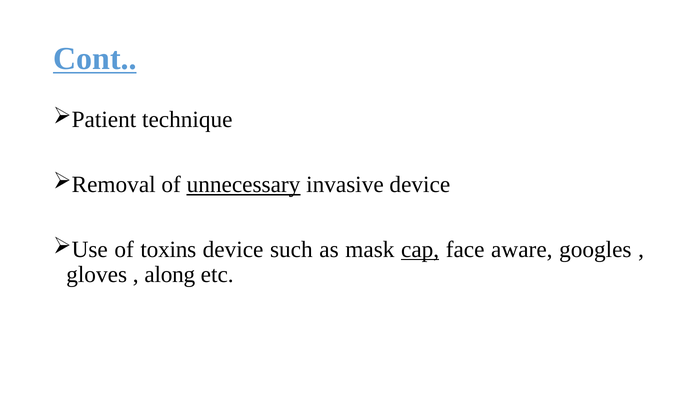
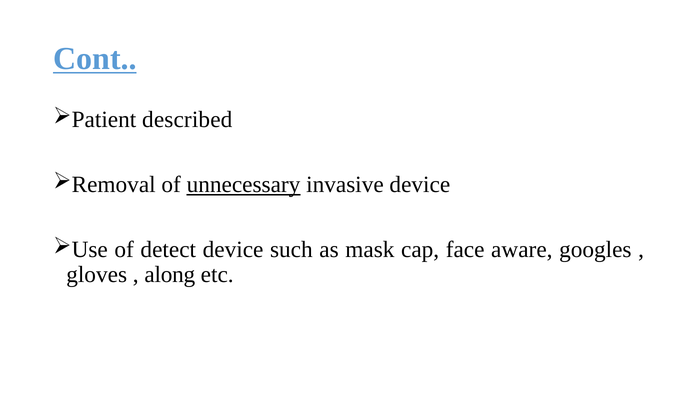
technique: technique -> described (187, 120)
toxins: toxins -> detect (168, 249)
cap underline: present -> none (420, 249)
